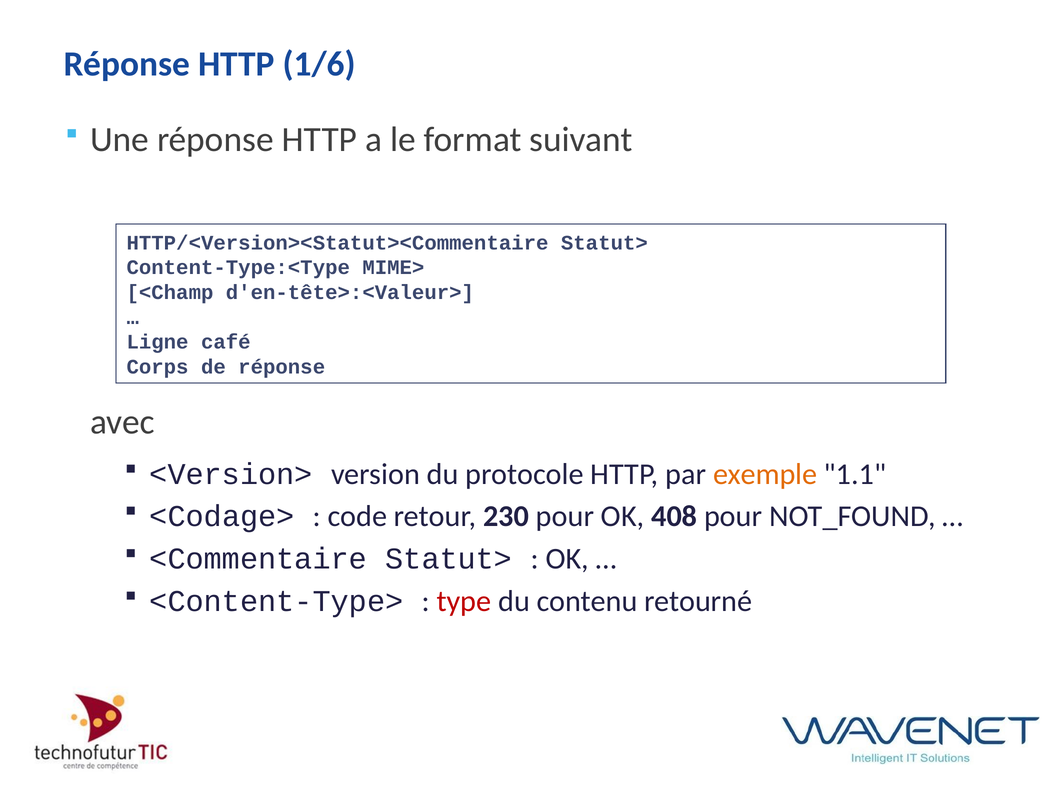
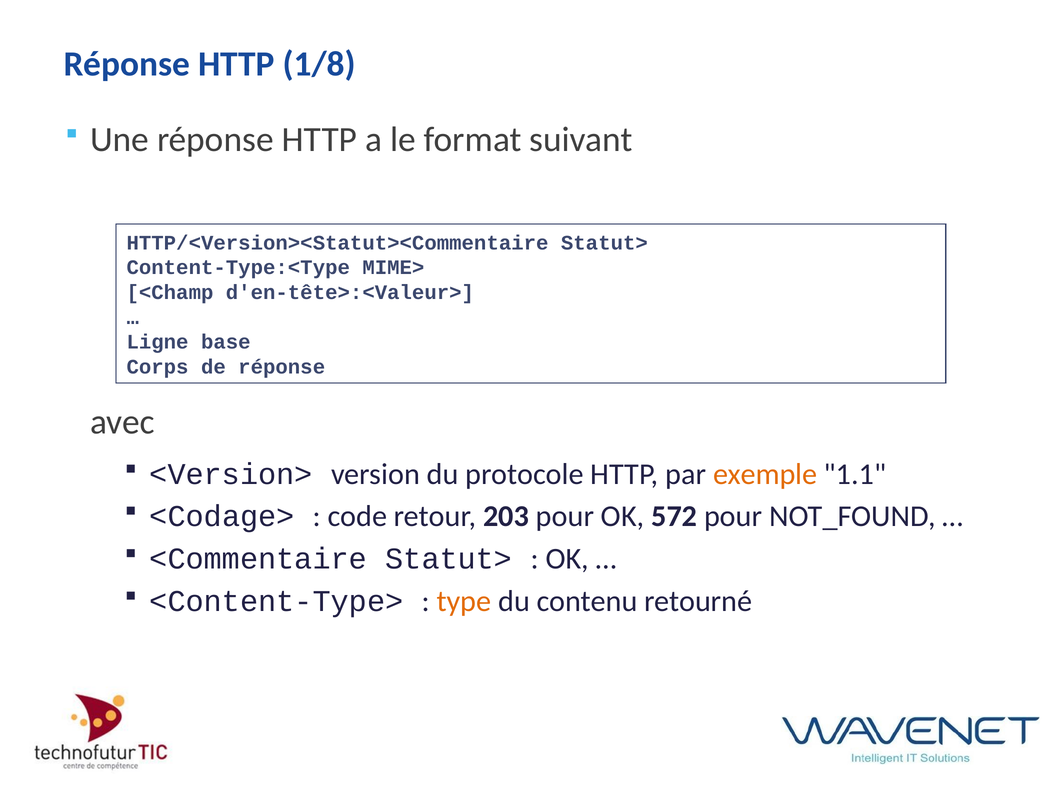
1/6: 1/6 -> 1/8 (319, 64)
café: café -> base (226, 342)
230: 230 -> 203 (506, 517)
408: 408 -> 572 (674, 517)
type colour: red -> orange (464, 602)
